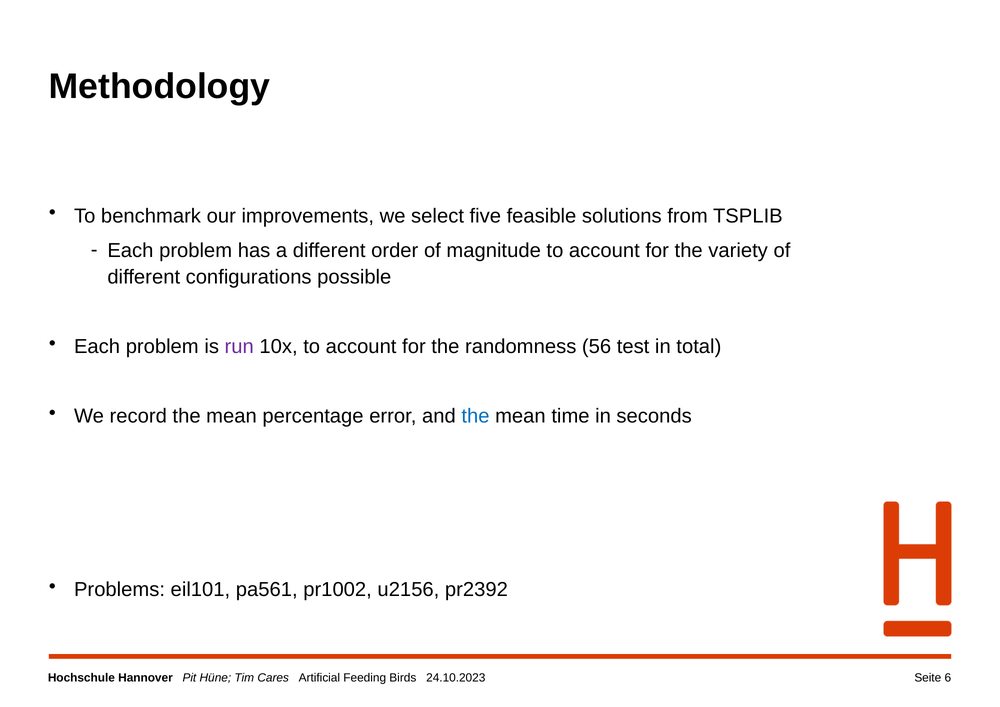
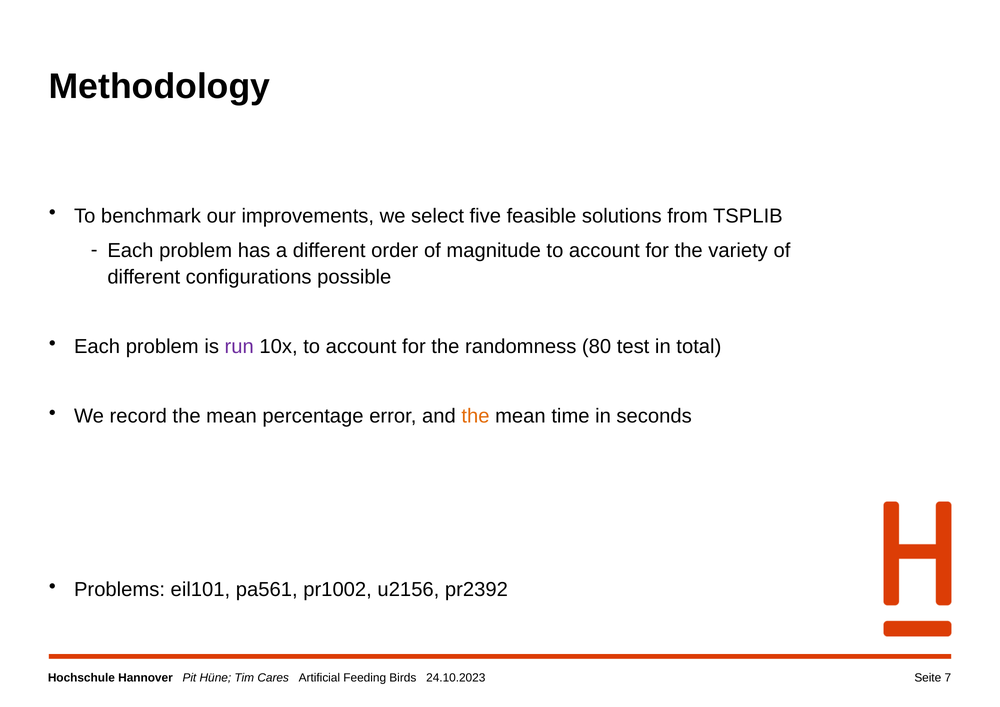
56: 56 -> 80 (597, 347)
the colour: blue -> orange (475, 416)
6: 6 -> 7 (948, 678)
